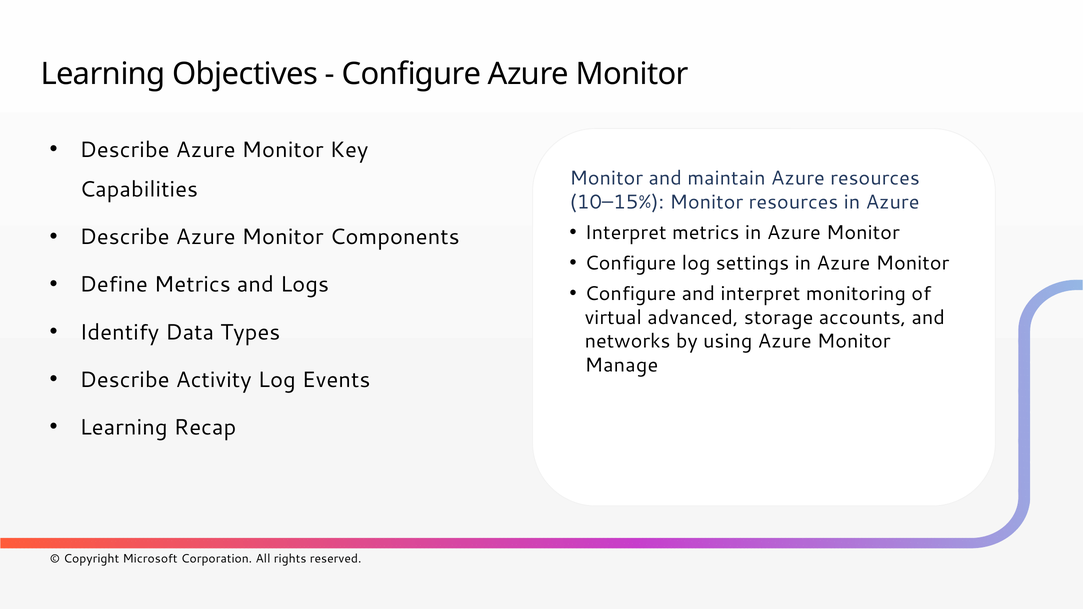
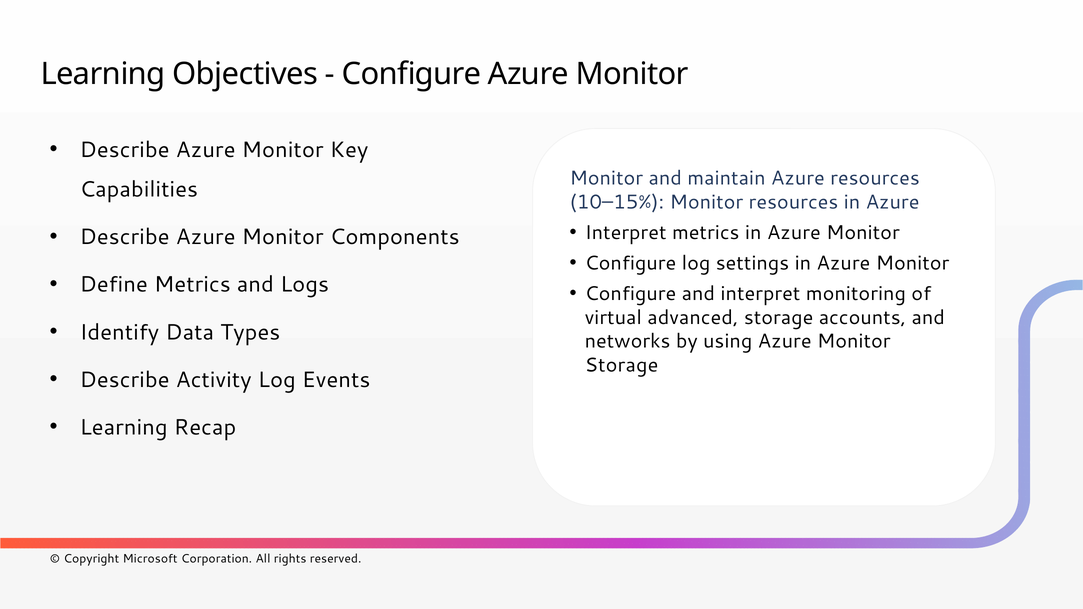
Manage: Manage -> Storage (622, 365)
